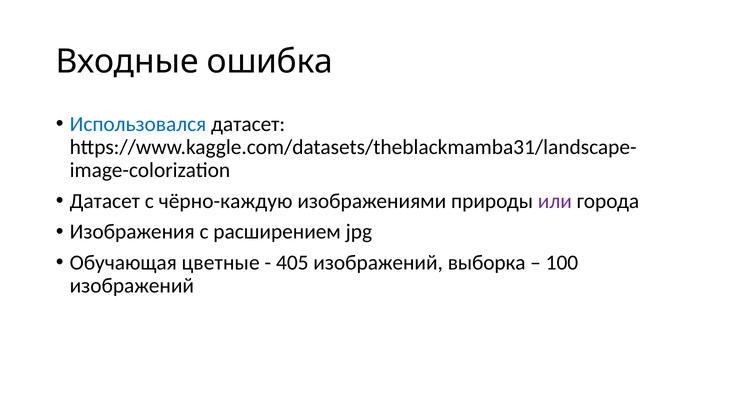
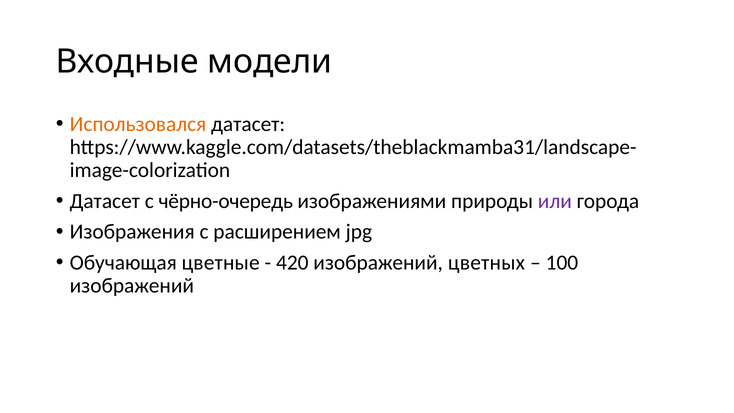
ошибка: ошибка -> модели (270, 62)
Использовался colour: blue -> orange (138, 124)
чёрно-каждую: чёрно-каждую -> чёрно-очередь (226, 201)
405: 405 -> 420 (292, 262)
выборка: выборка -> цветных (487, 262)
